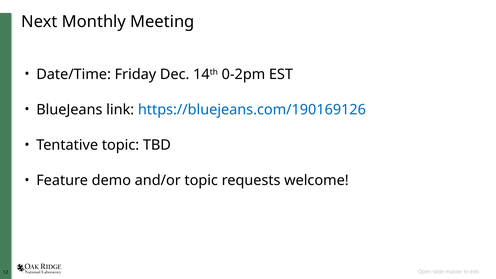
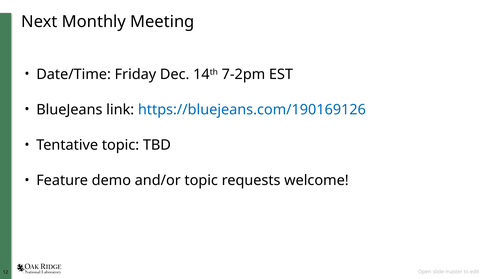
0-2pm: 0-2pm -> 7-2pm (243, 74)
